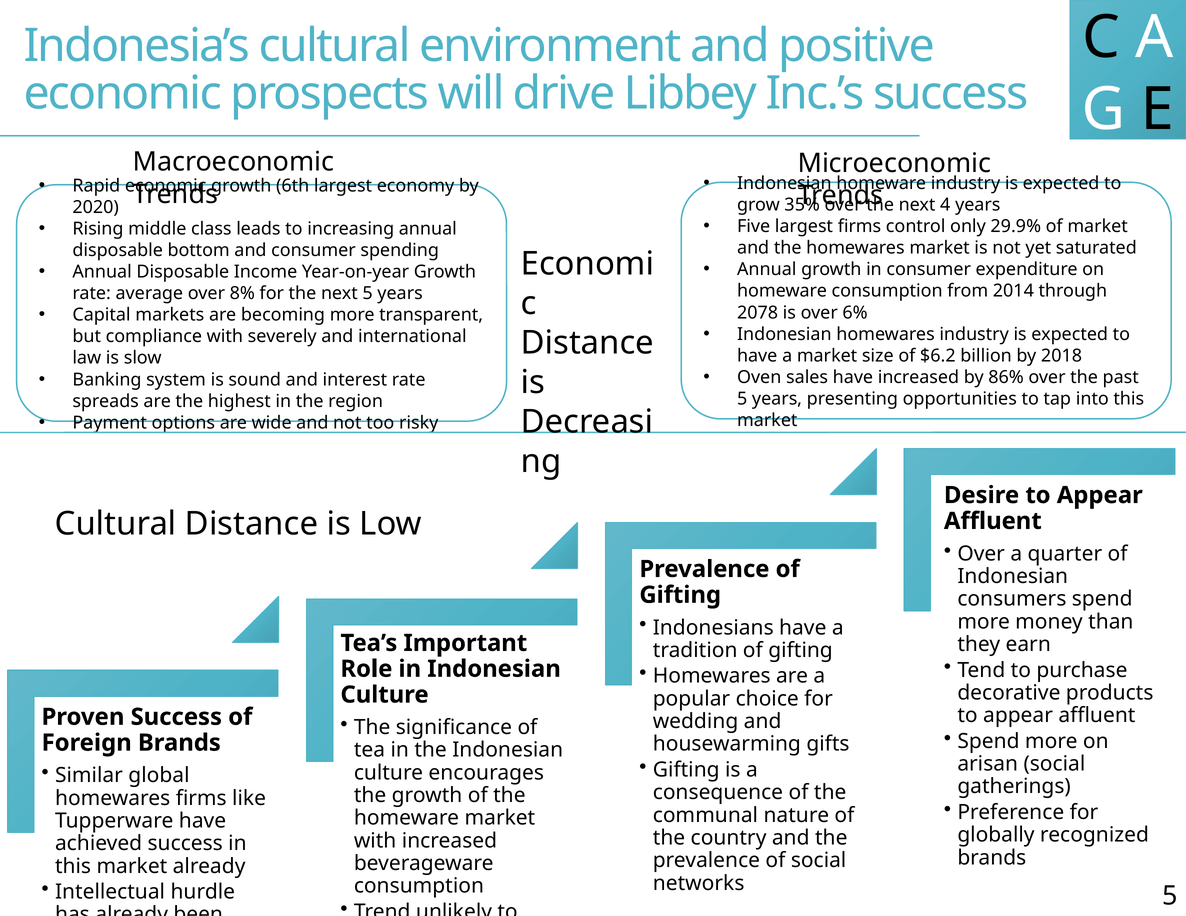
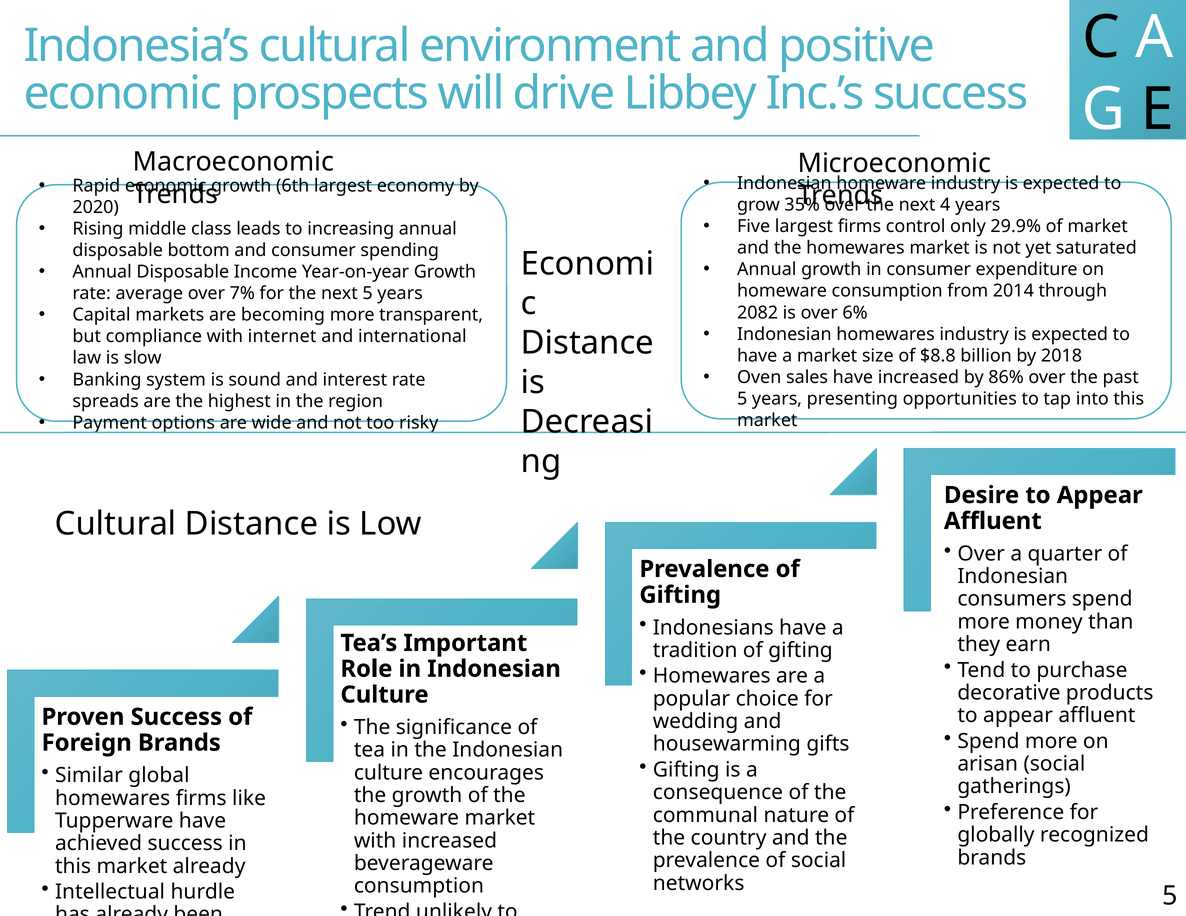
8%: 8% -> 7% (242, 294)
2078: 2078 -> 2082 (758, 313)
severely: severely -> internet (282, 337)
$6.2: $6.2 -> $8.8 (938, 356)
